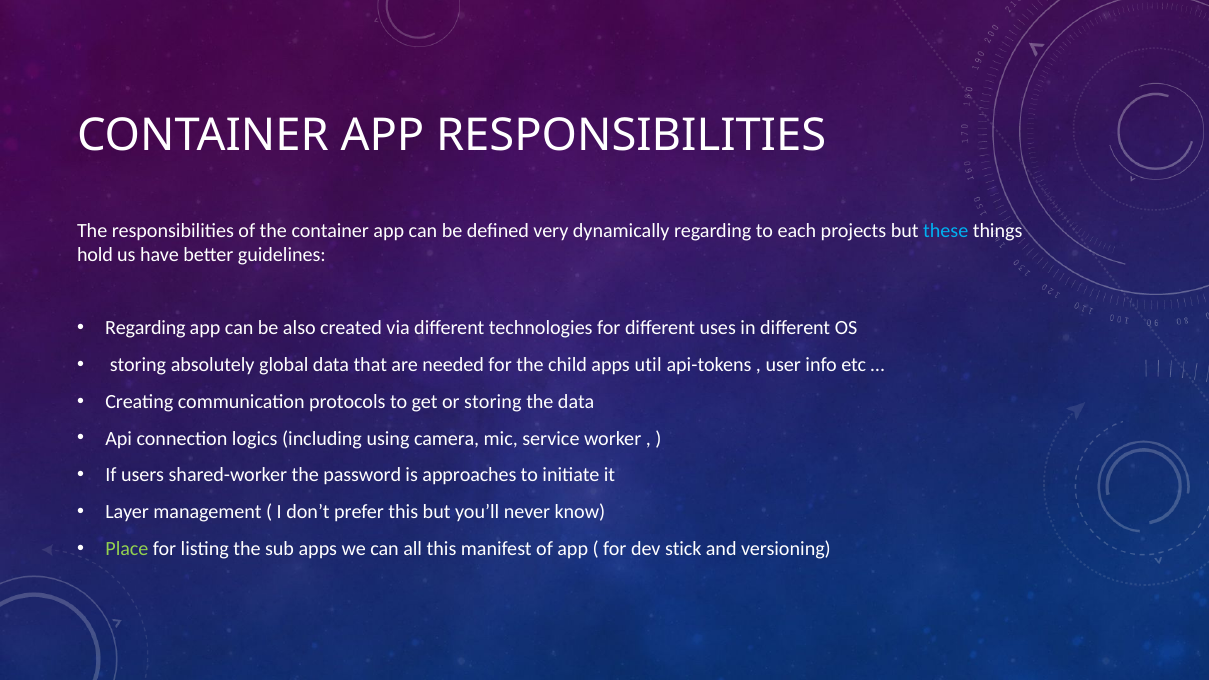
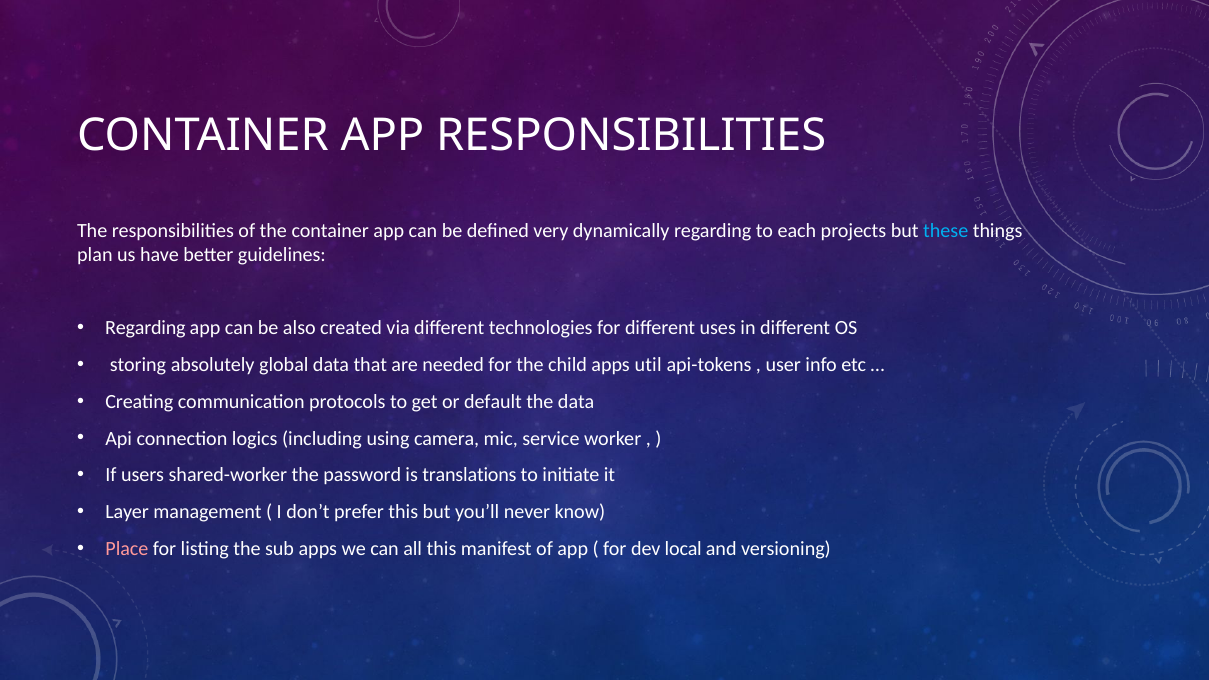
hold: hold -> plan (95, 255)
or storing: storing -> default (493, 402)
approaches: approaches -> translations (469, 475)
Place colour: light green -> pink (127, 549)
stick: stick -> local (683, 549)
